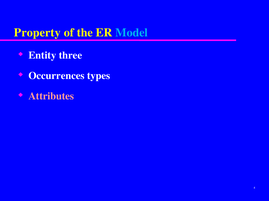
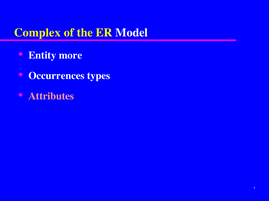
Property: Property -> Complex (37, 33)
Model colour: light blue -> white (132, 33)
three: three -> more (70, 55)
